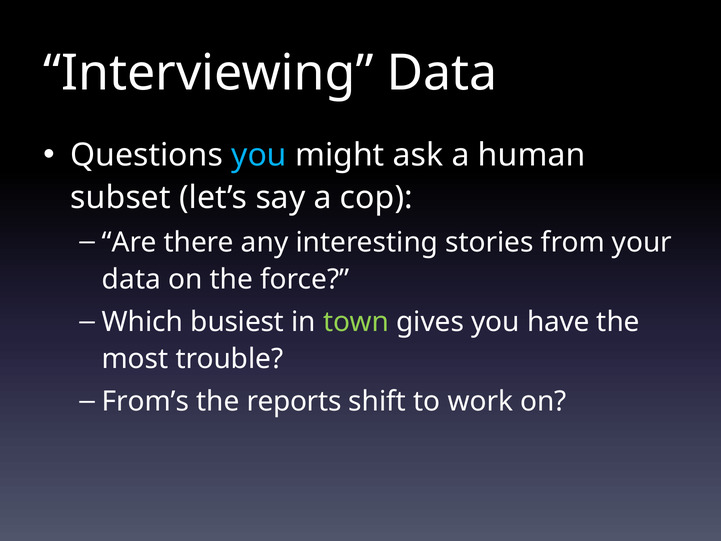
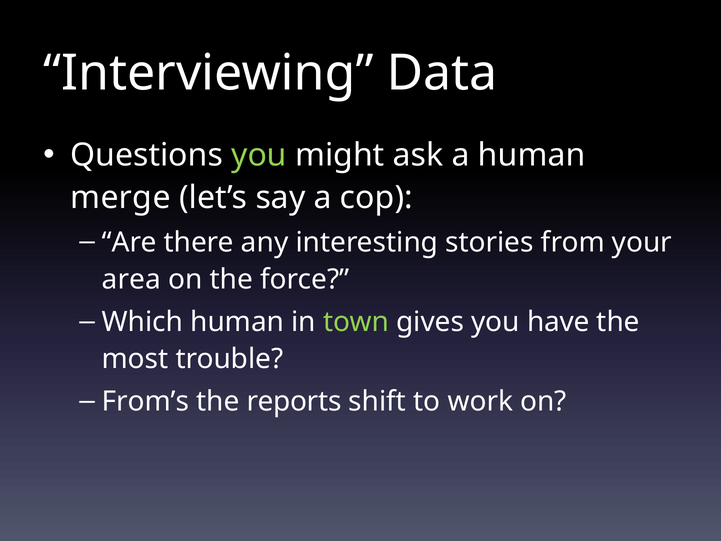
you colour: light blue -> light green (259, 155)
subset: subset -> merge (120, 197)
data: data -> area (131, 279)
Which busiest: busiest -> human (237, 322)
